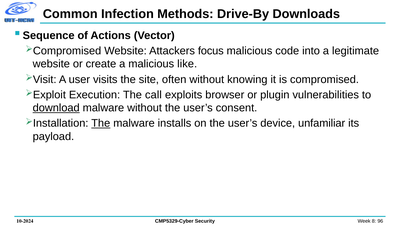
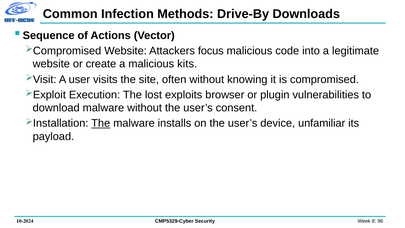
like: like -> kits (187, 64)
call: call -> lost (153, 95)
download underline: present -> none (56, 108)
